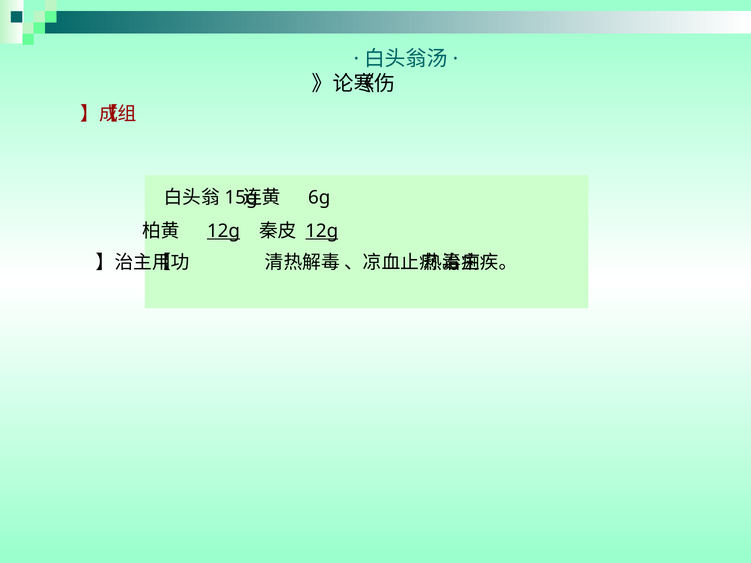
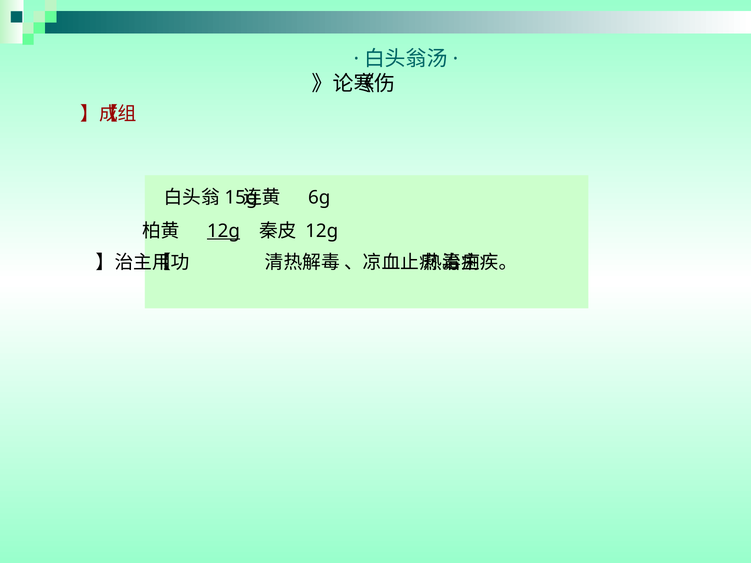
12g underline: present -> none (322, 231)
